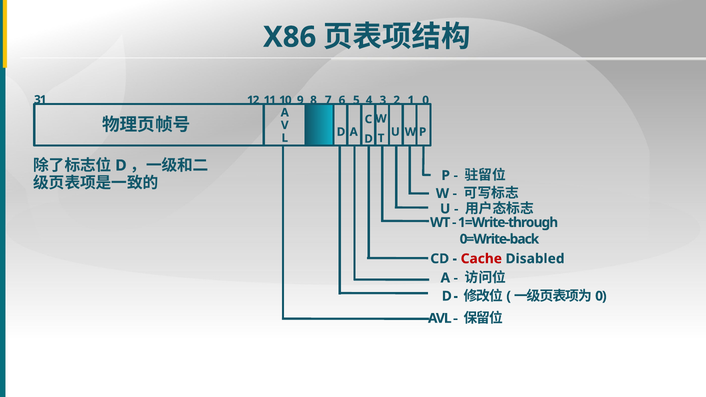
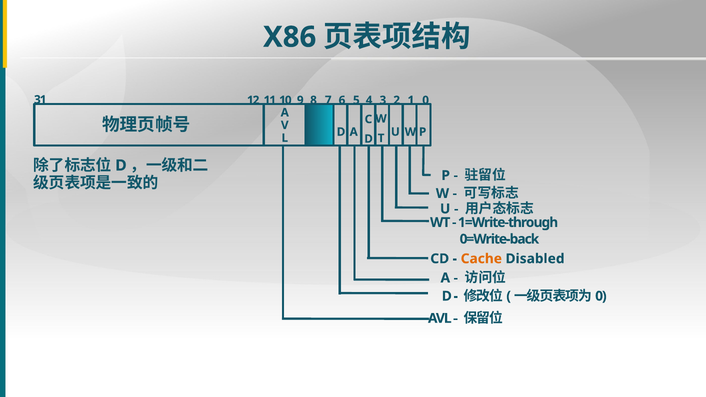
Cache colour: red -> orange (481, 259)
